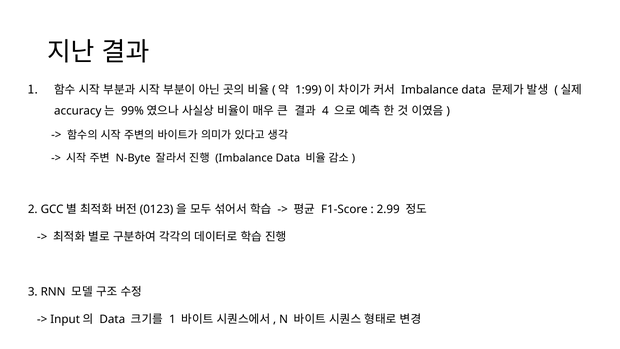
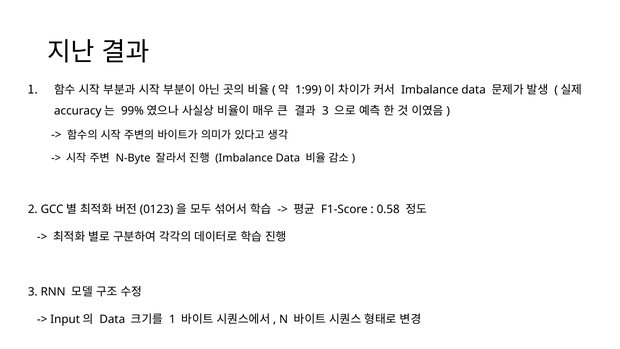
4: 4 -> 3 (325, 111)
2.99: 2.99 -> 0.58 (388, 209)
